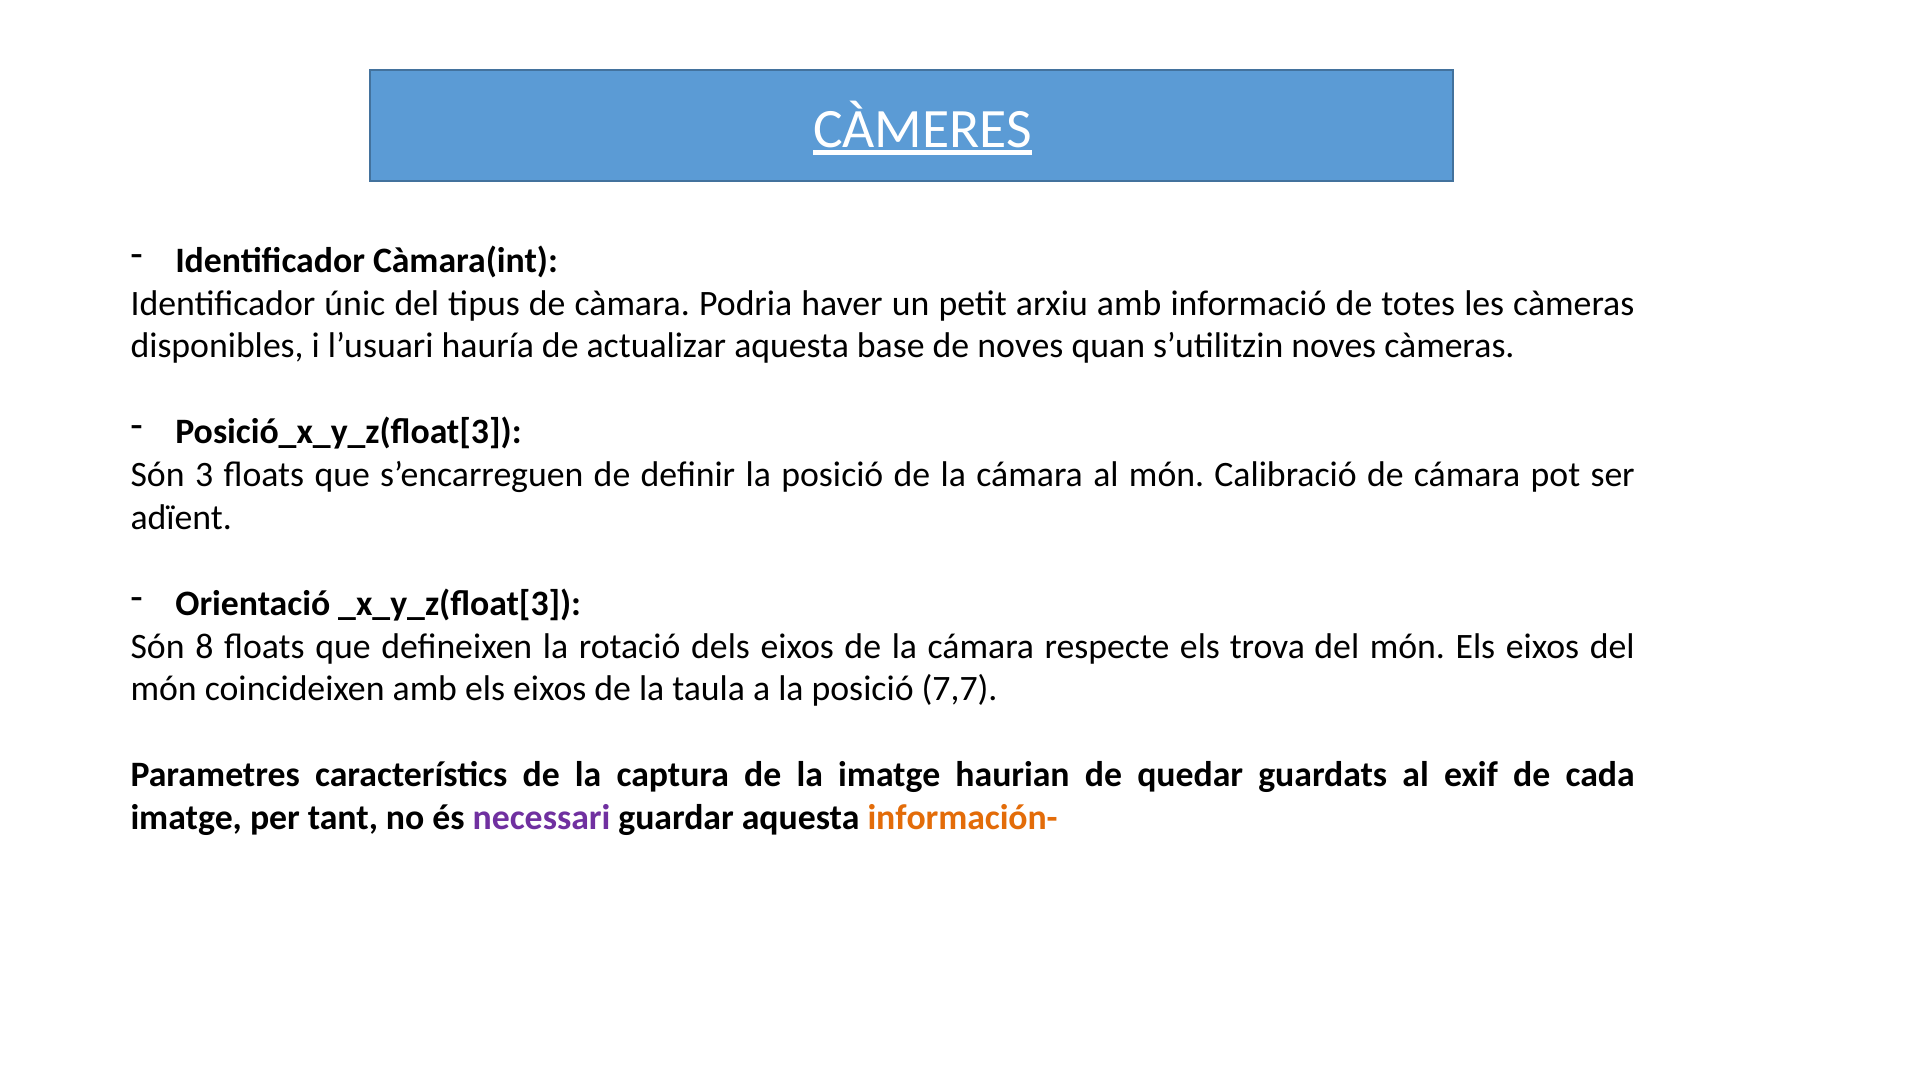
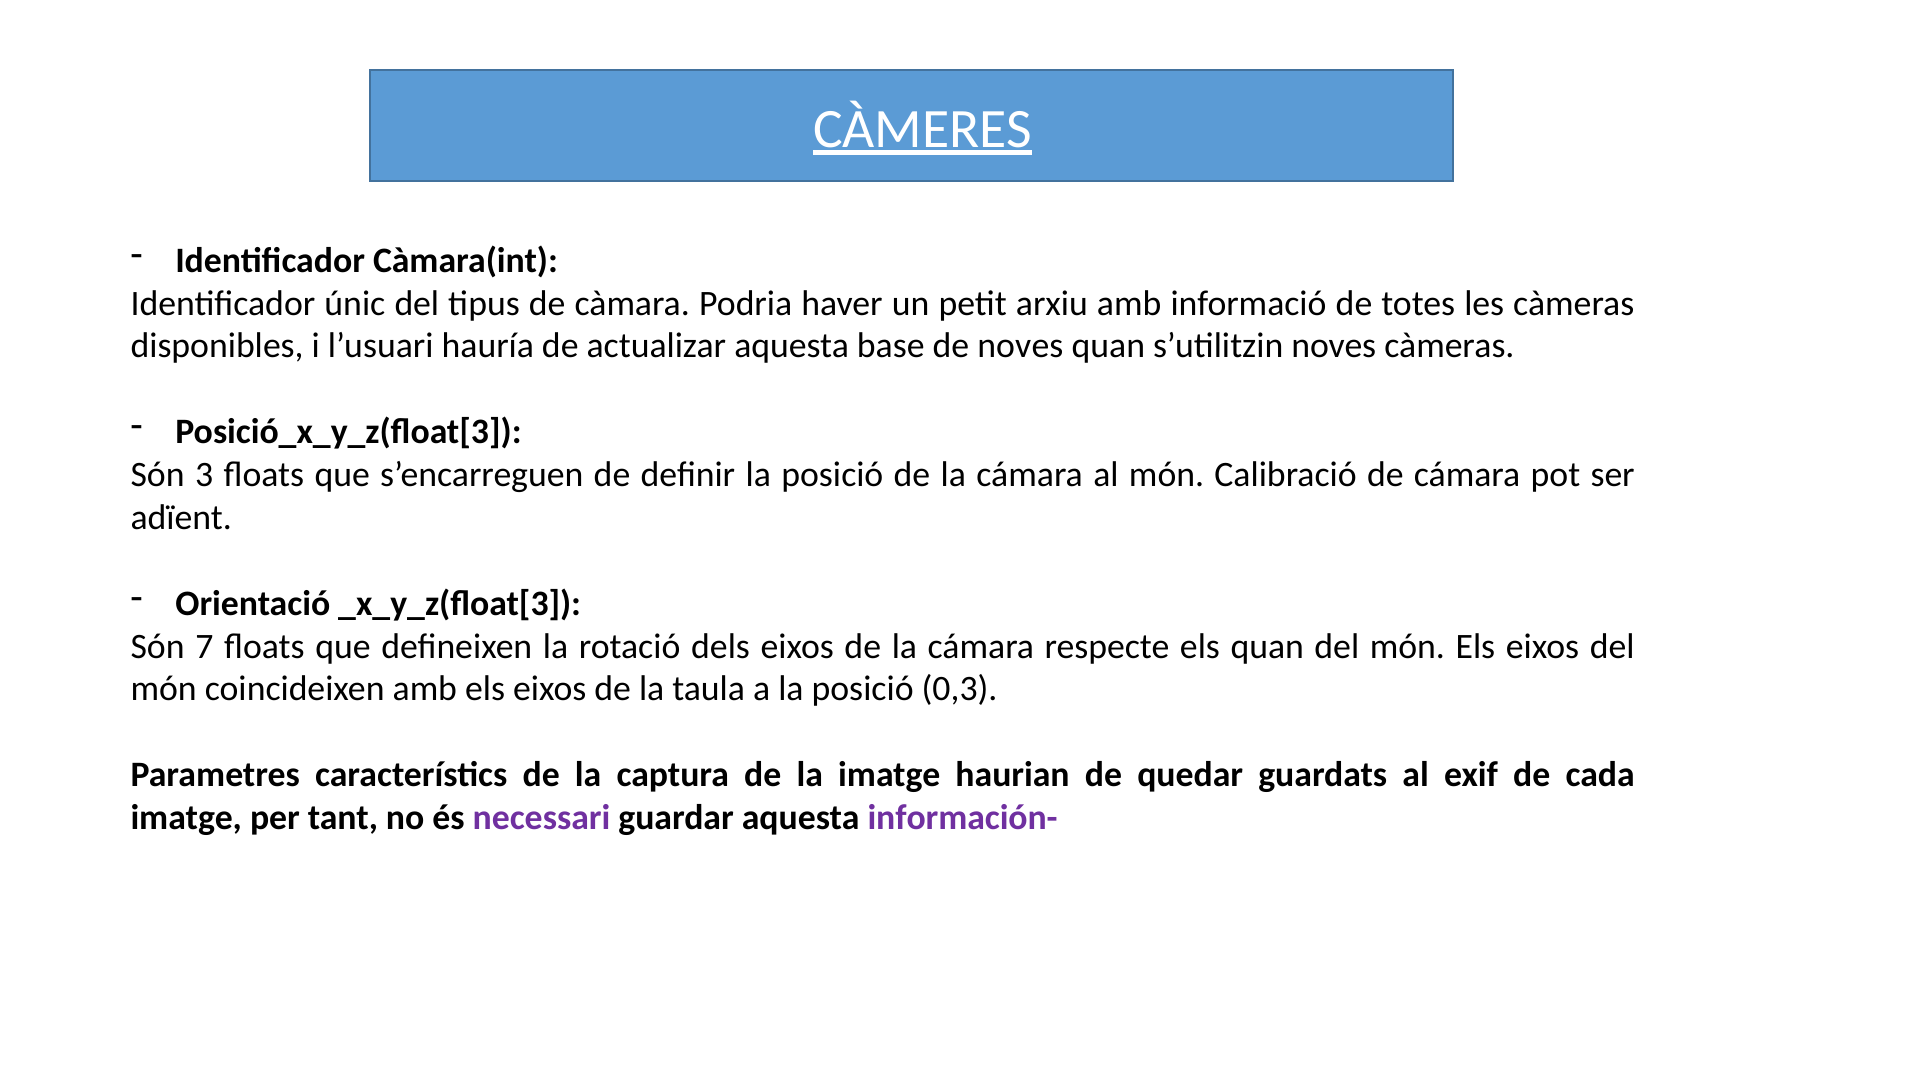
8: 8 -> 7 (204, 647)
els trova: trova -> quan (1267, 647)
7,7: 7,7 -> 0,3 (960, 690)
información- colour: orange -> purple (963, 818)
